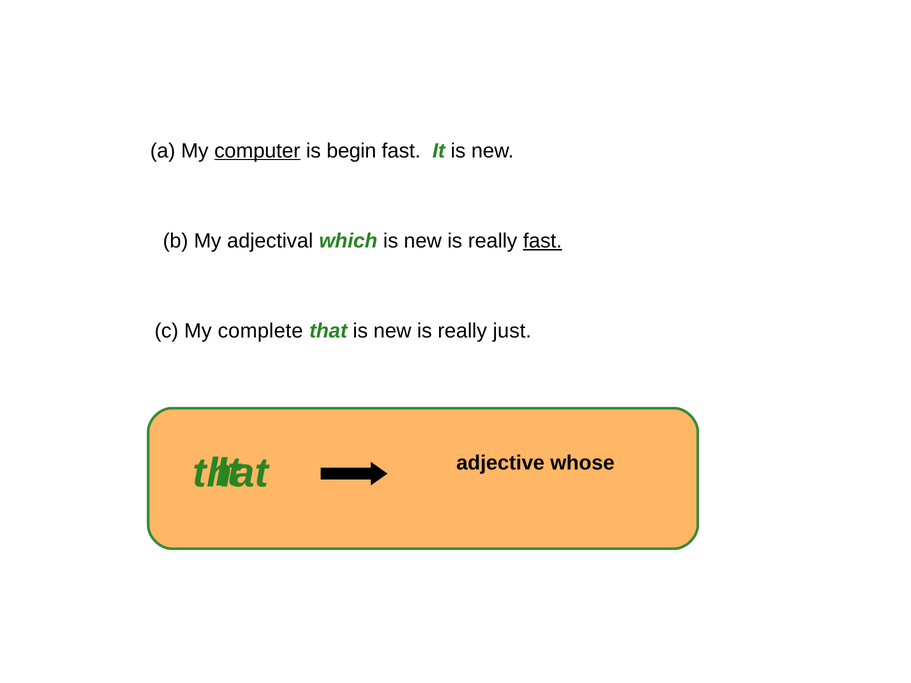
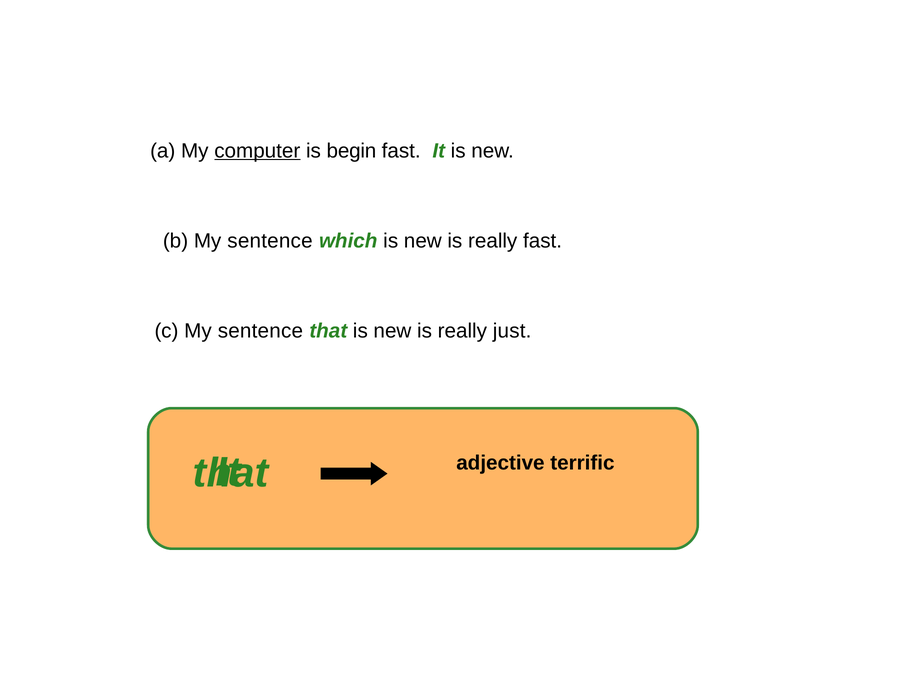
b My adjectival: adjectival -> sentence (270, 241)
fast underline: present -> none (543, 241)
c My complete: complete -> sentence (260, 331)
whose: whose -> terrific (582, 463)
